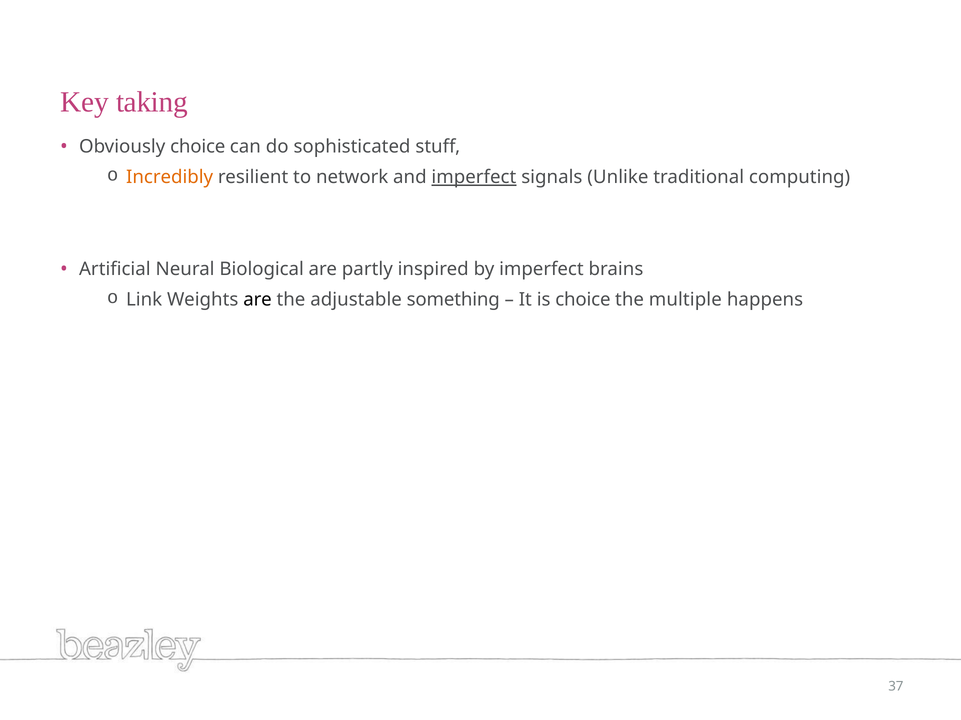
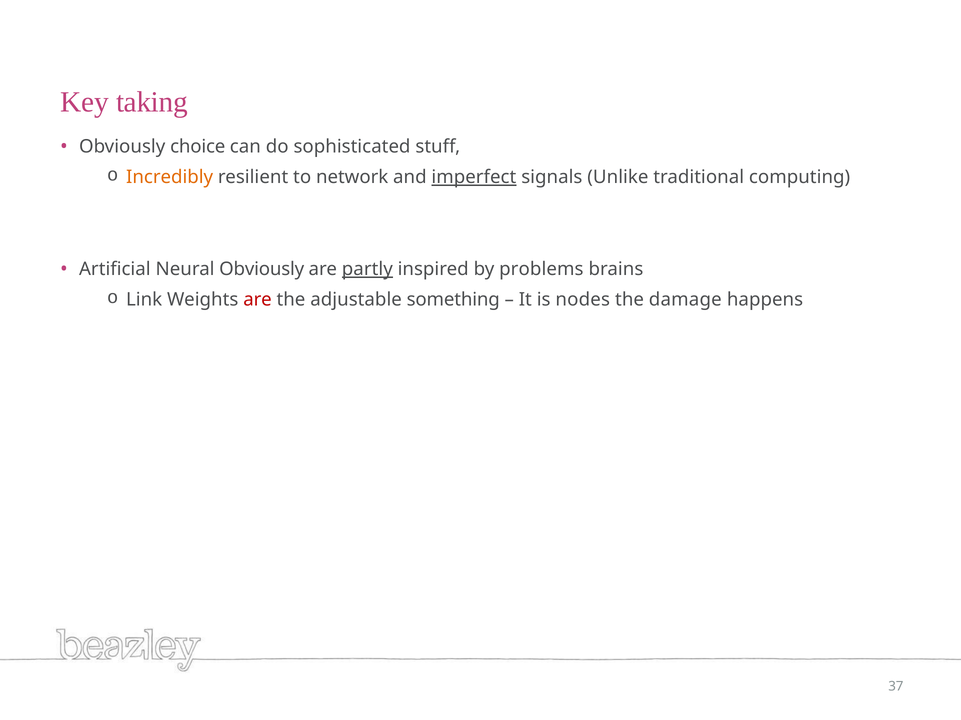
Neural Biological: Biological -> Obviously (262, 269)
partly underline: none -> present (367, 269)
by imperfect: imperfect -> problems (541, 269)
are colour: black -> red (258, 300)
is choice: choice -> nodes (583, 300)
multiple: multiple -> damage (685, 300)
